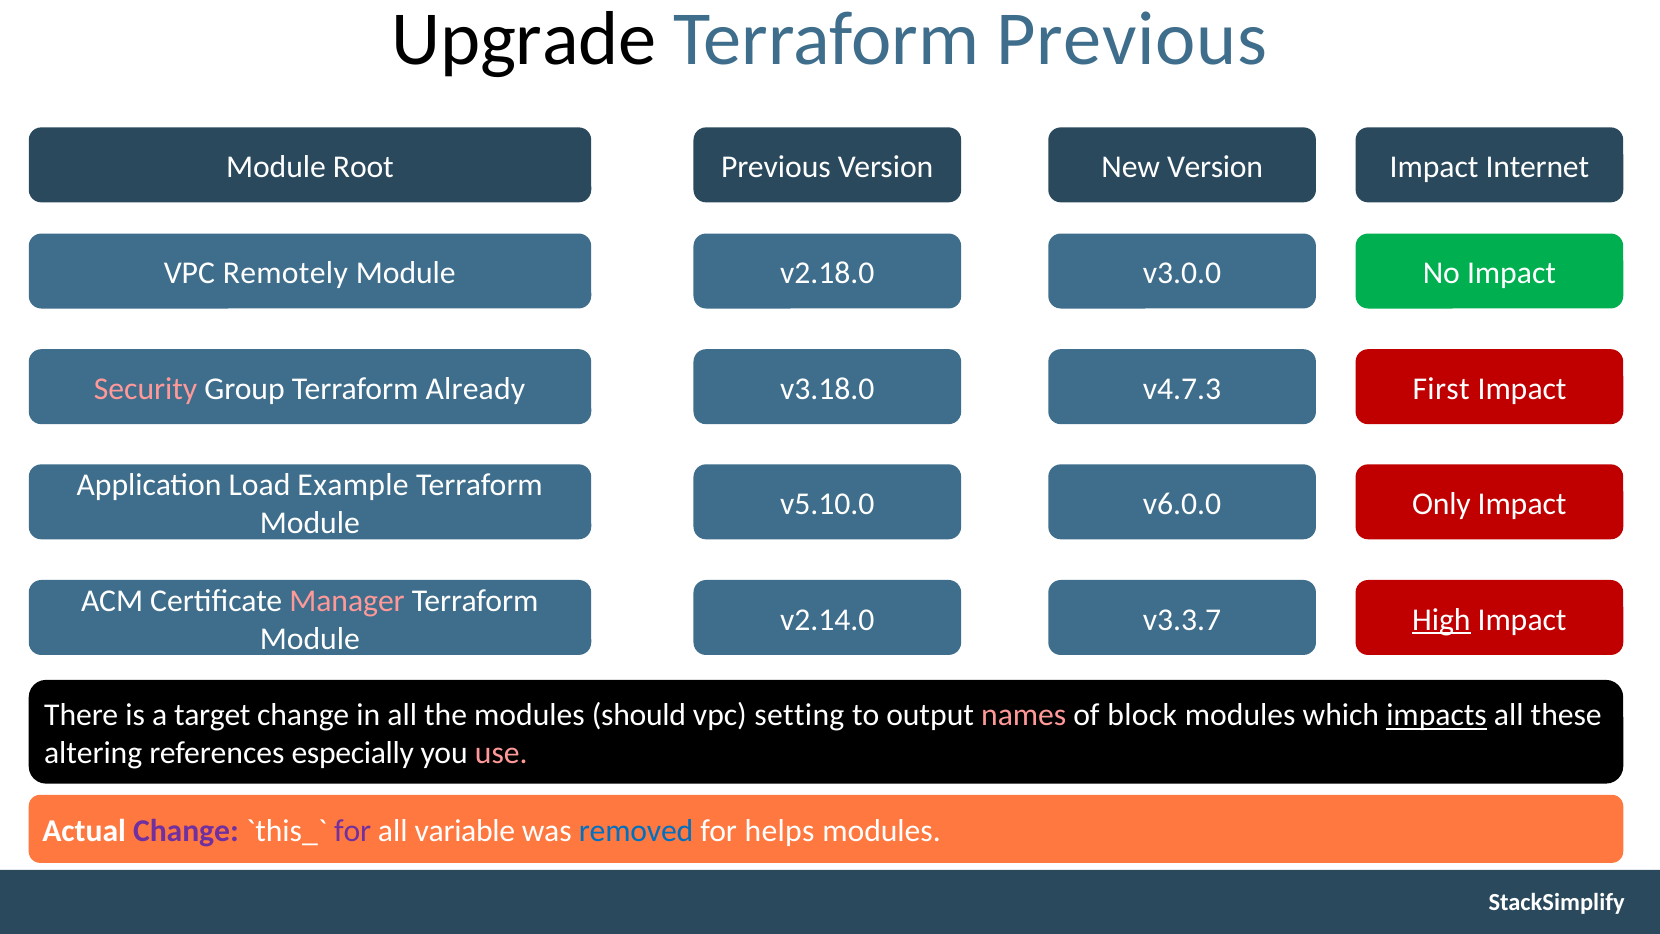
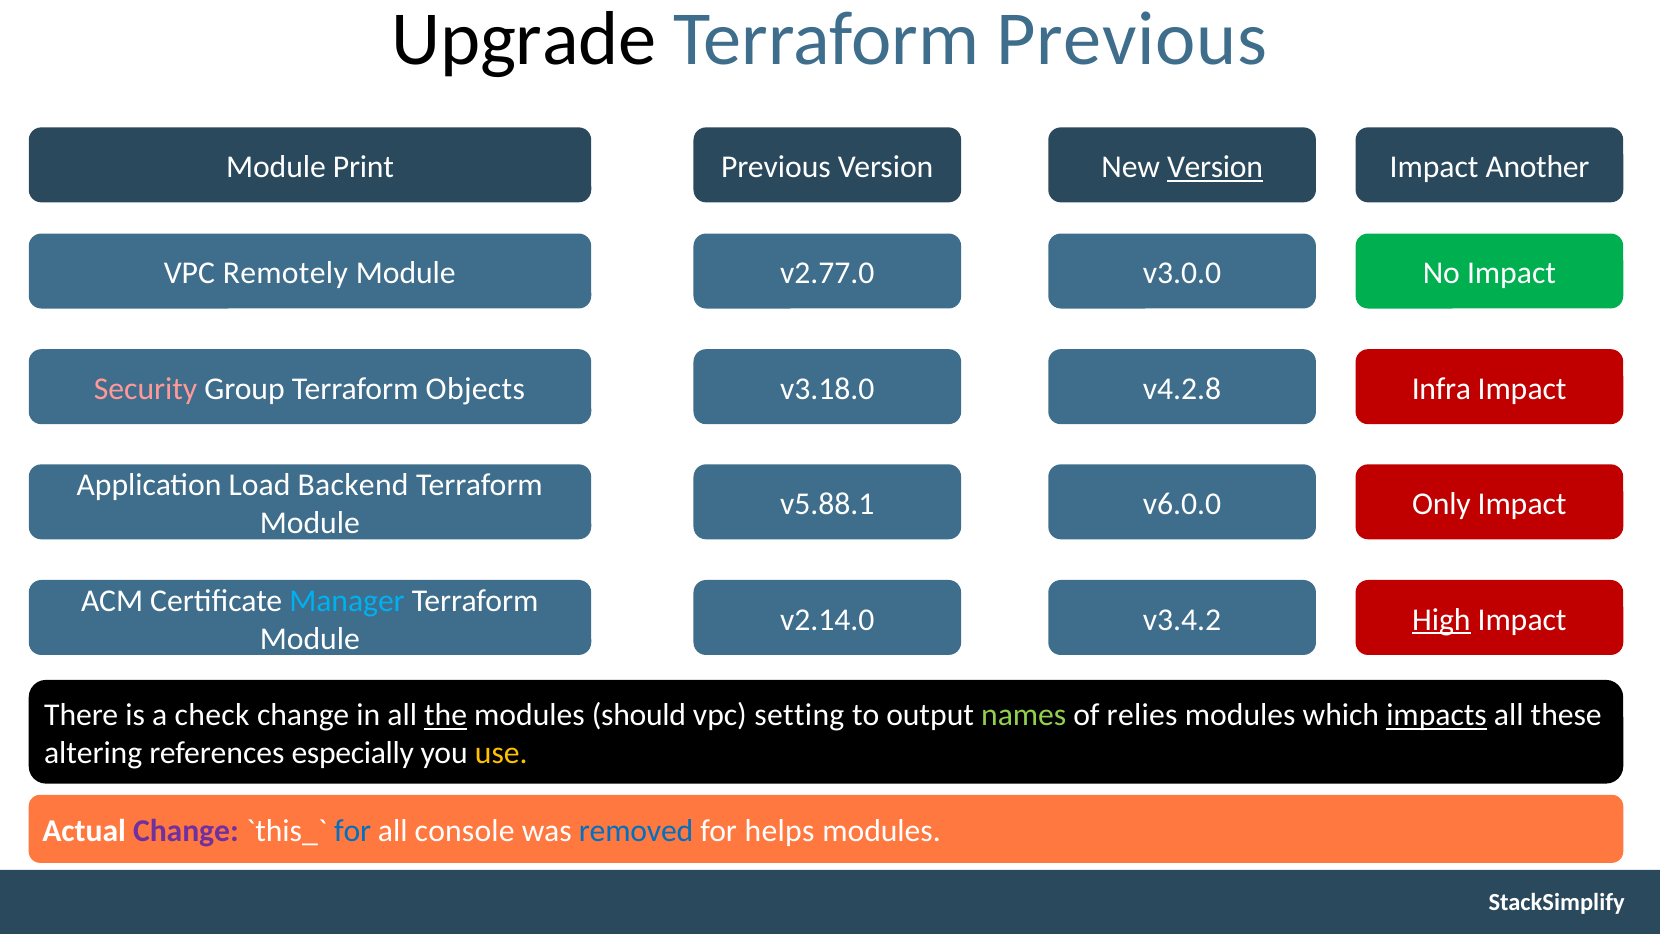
Root: Root -> Print (363, 167)
Version underline: none -> present (1215, 167)
Internet: Internet -> Another (1537, 167)
v2.18.0: v2.18.0 -> v2.77.0 (827, 273)
Already: Already -> Objects (475, 389)
v4.7.3: v4.7.3 -> v4.2.8 (1182, 389)
First: First -> Infra (1441, 389)
Example: Example -> Backend (353, 485)
v5.10.0: v5.10.0 -> v5.88.1 (827, 504)
Manager colour: pink -> light blue (347, 600)
v3.3.7: v3.3.7 -> v3.4.2 (1182, 620)
target: target -> check (212, 715)
the underline: none -> present (446, 715)
names colour: pink -> light green (1024, 715)
block: block -> relies (1142, 715)
use colour: pink -> yellow (501, 753)
for colour: purple -> blue (353, 831)
variable: variable -> console (465, 831)
